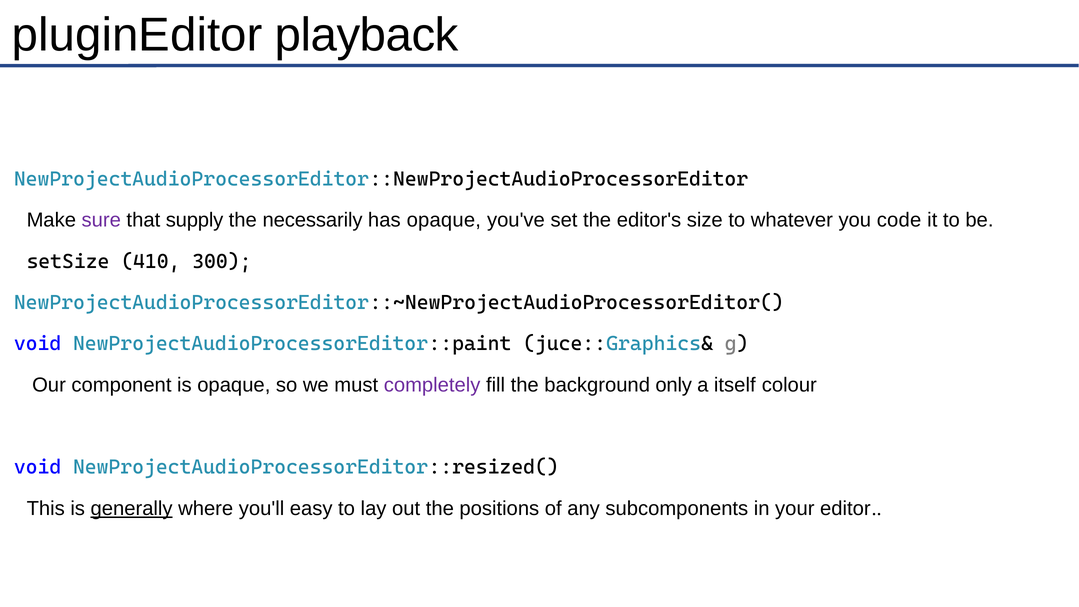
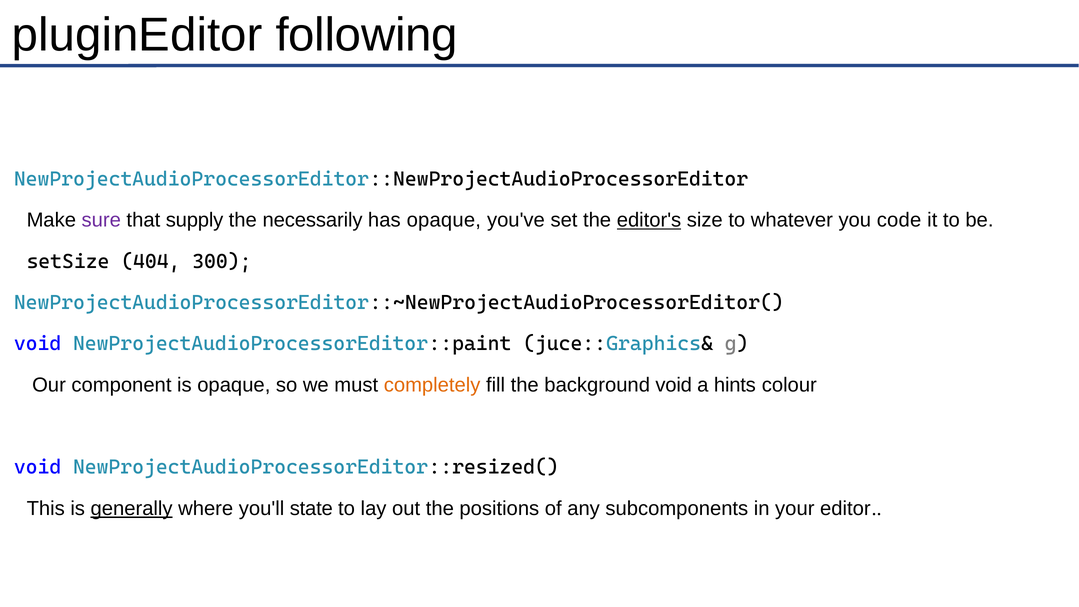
playback: playback -> following (367, 35)
editor's underline: none -> present (649, 220)
410: 410 -> 404 (151, 261)
completely colour: purple -> orange (432, 385)
background only: only -> void (674, 385)
itself: itself -> hints (735, 385)
easy: easy -> state (311, 508)
